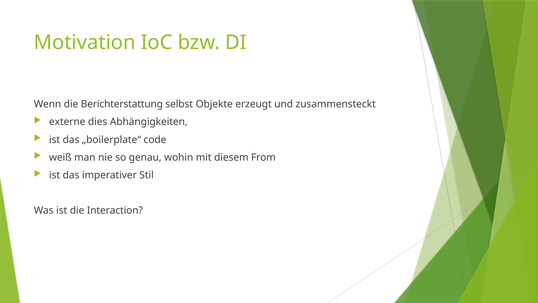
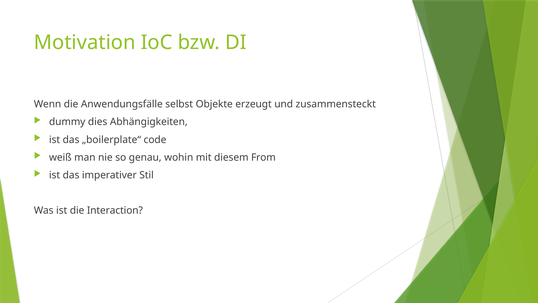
Berichterstattung: Berichterstattung -> Anwendungsfälle (122, 104)
externe: externe -> dummy (67, 122)
